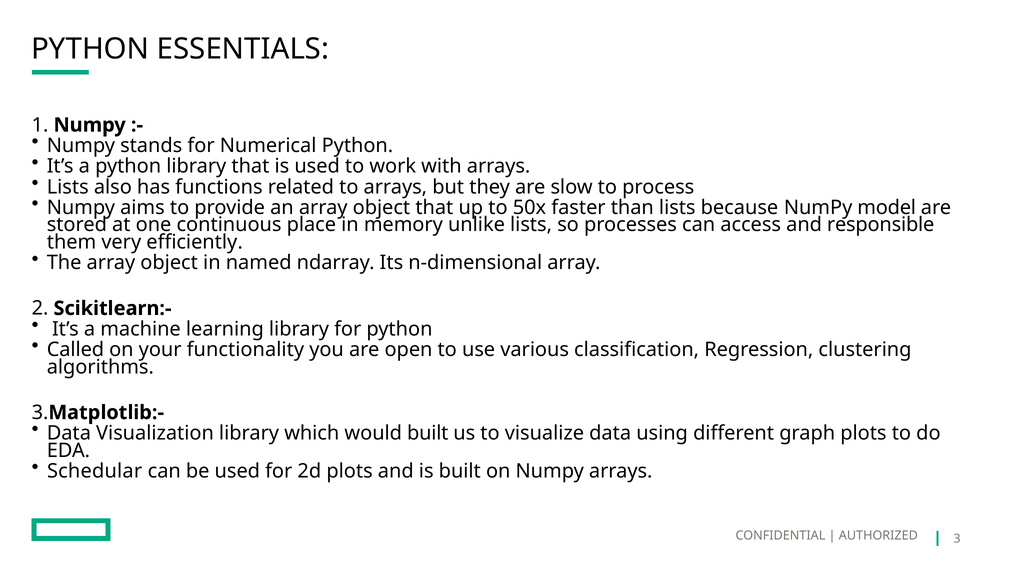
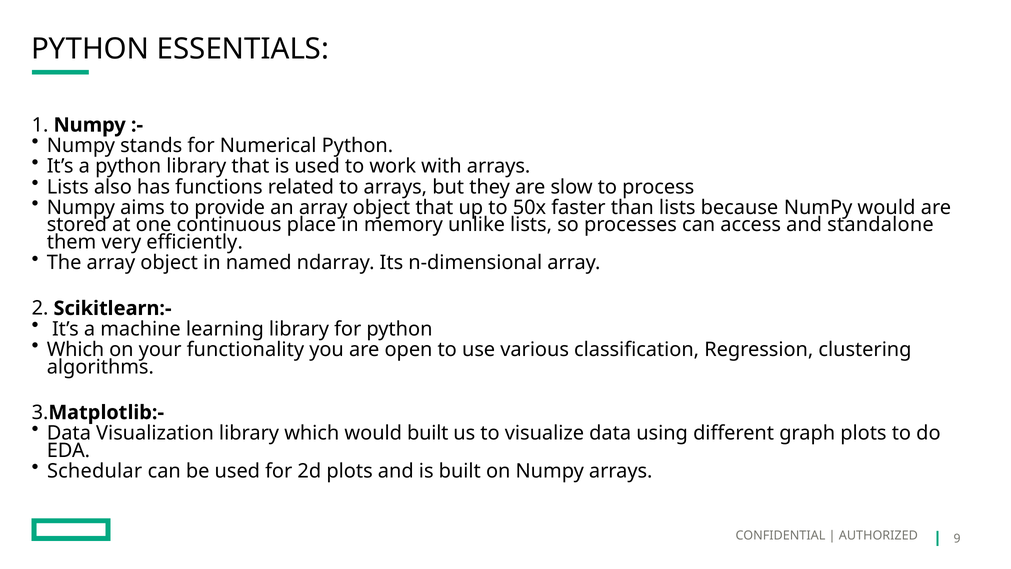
NumPy model: model -> would (886, 207)
responsible: responsible -> standalone (880, 225)
Called: Called -> Which (76, 349)
AUTHORIZED 3: 3 -> 9 (957, 538)
